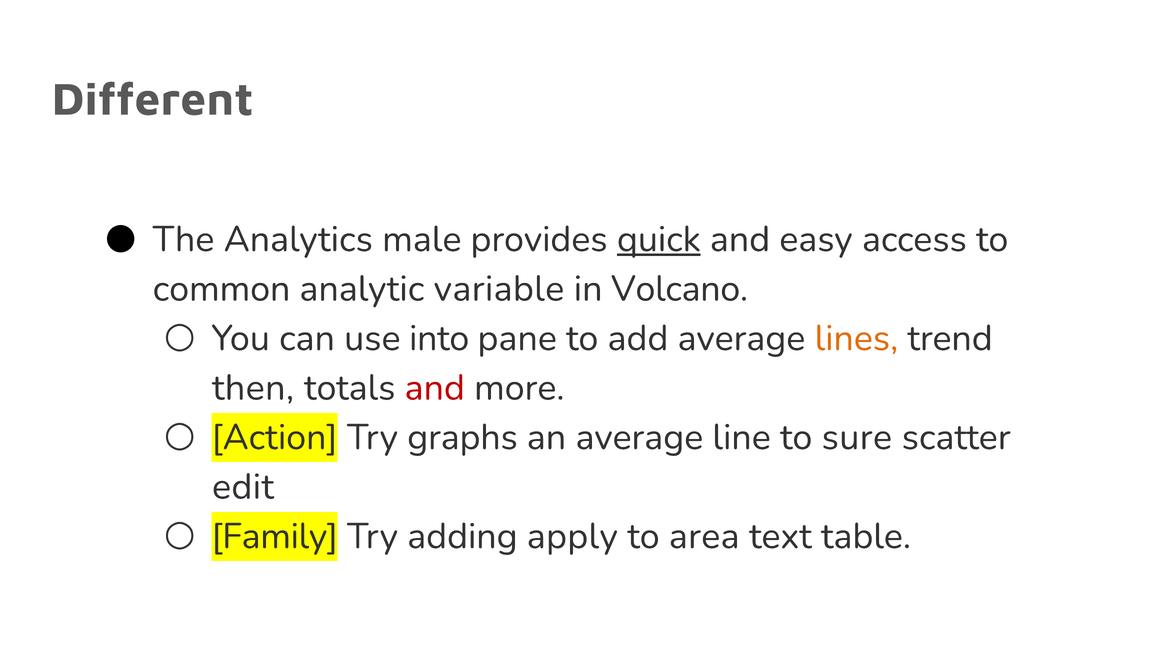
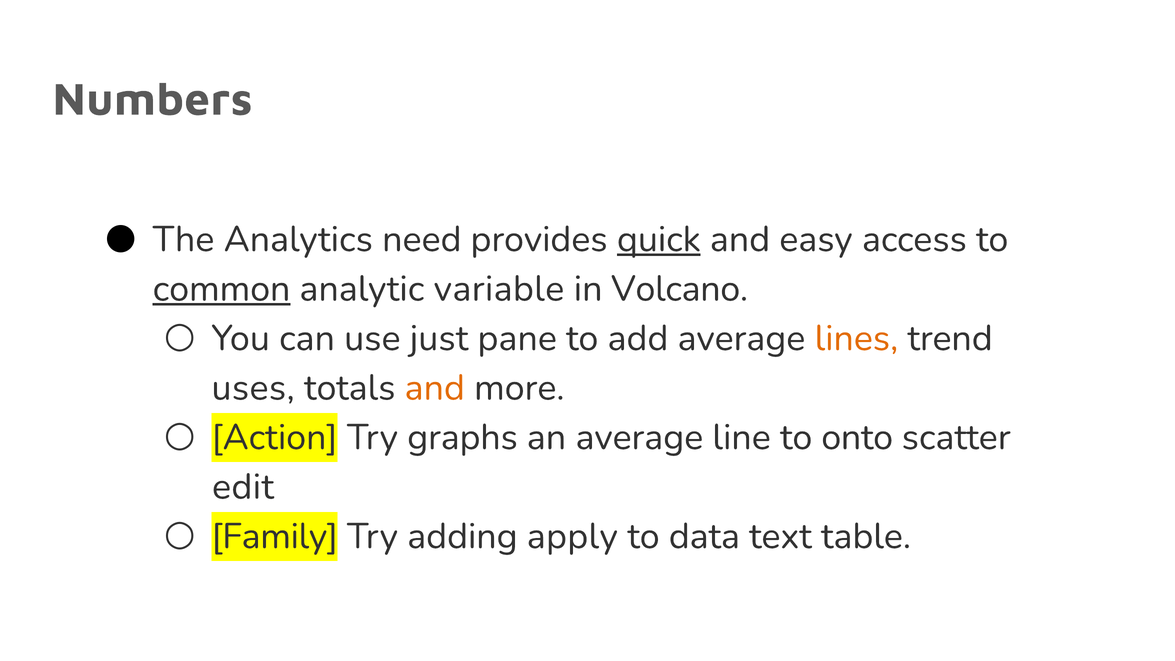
Different: Different -> Numbers (153, 100)
male: male -> need (422, 239)
common underline: none -> present (222, 289)
into: into -> just (439, 338)
then: then -> uses (253, 388)
and colour: red -> orange (435, 388)
sure: sure -> onto (857, 437)
area: area -> data (704, 536)
